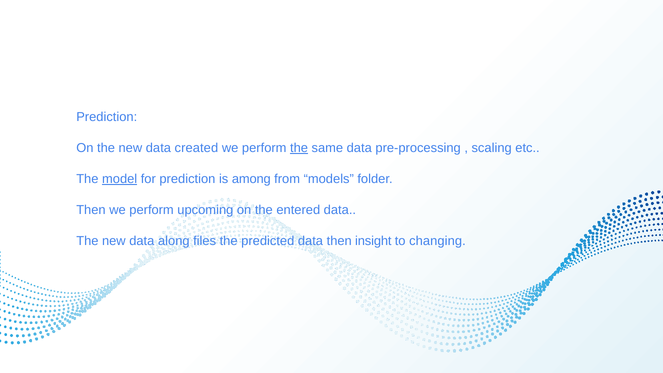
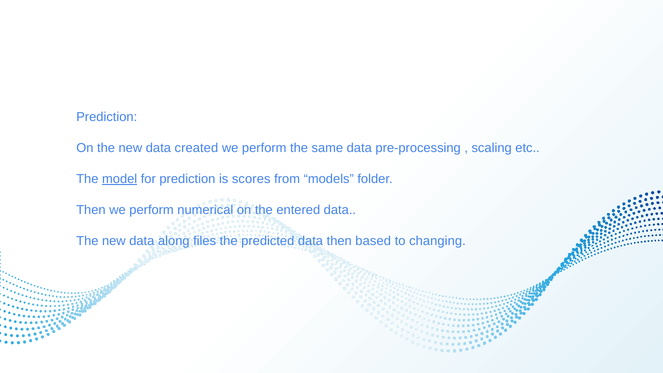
the underline: present -> none (299, 148)
among: among -> scores (251, 179)
upcoming: upcoming -> numerical (205, 210)
insight: insight -> based (373, 241)
